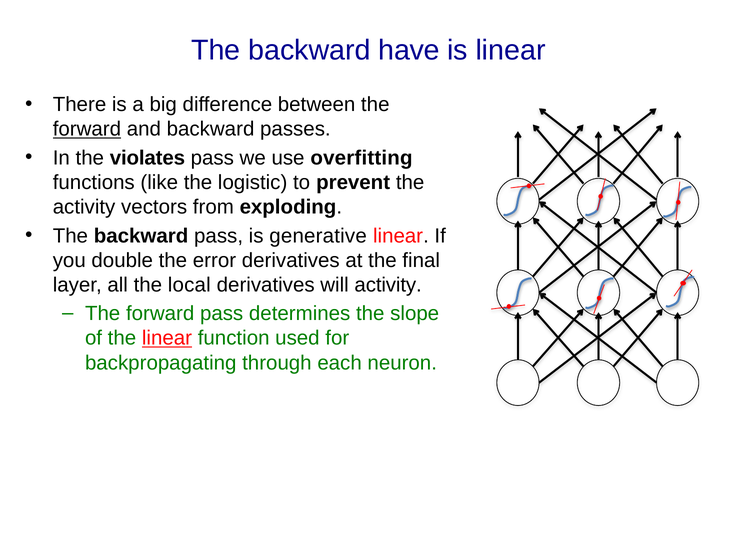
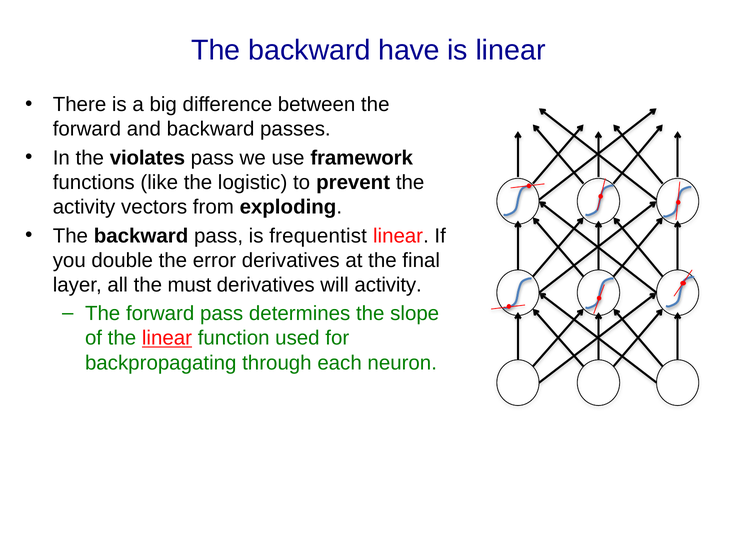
forward underline: present -> none (87, 129)
overfitting: overfitting -> framework (362, 158)
generative: generative -> frequentist (318, 236)
local: local -> must (189, 285)
